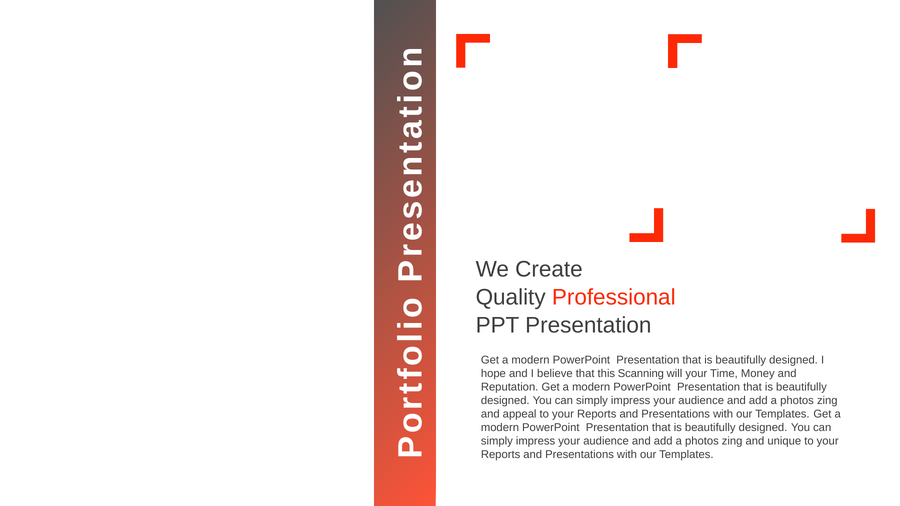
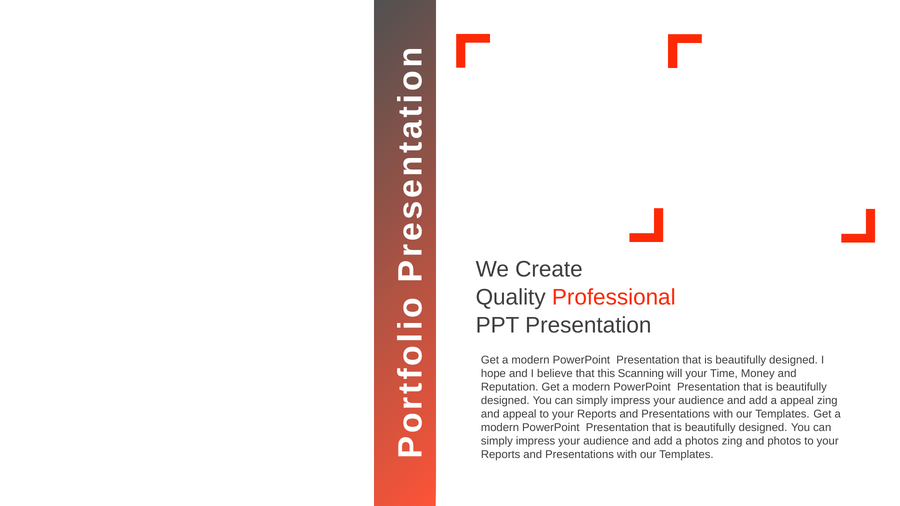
photos: photos -> appeal (797, 401)
and unique: unique -> photos (784, 441)
